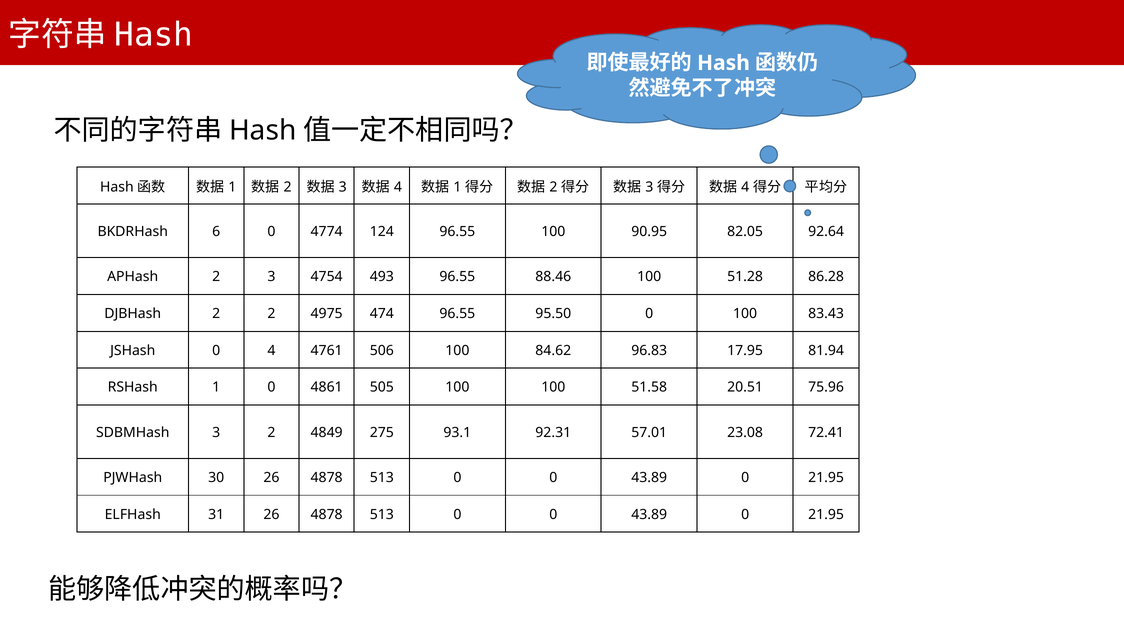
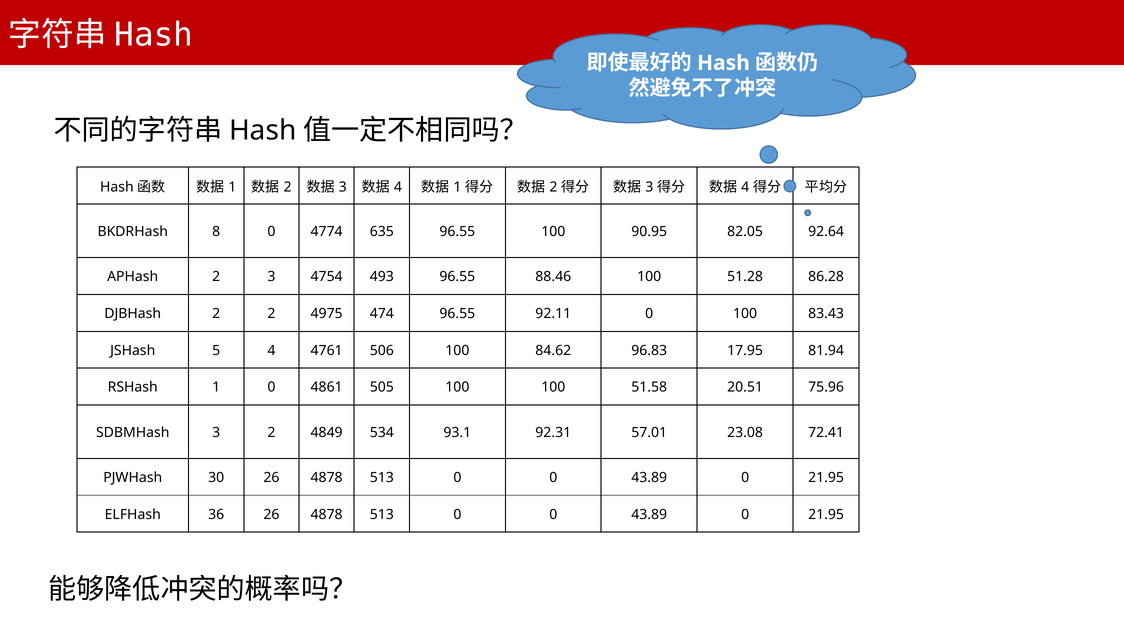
6: 6 -> 8 (216, 232)
124: 124 -> 635 (382, 232)
95.50: 95.50 -> 92.11 (553, 314)
JSHash 0: 0 -> 5 (216, 351)
275: 275 -> 534 (382, 433)
31: 31 -> 36 (216, 515)
